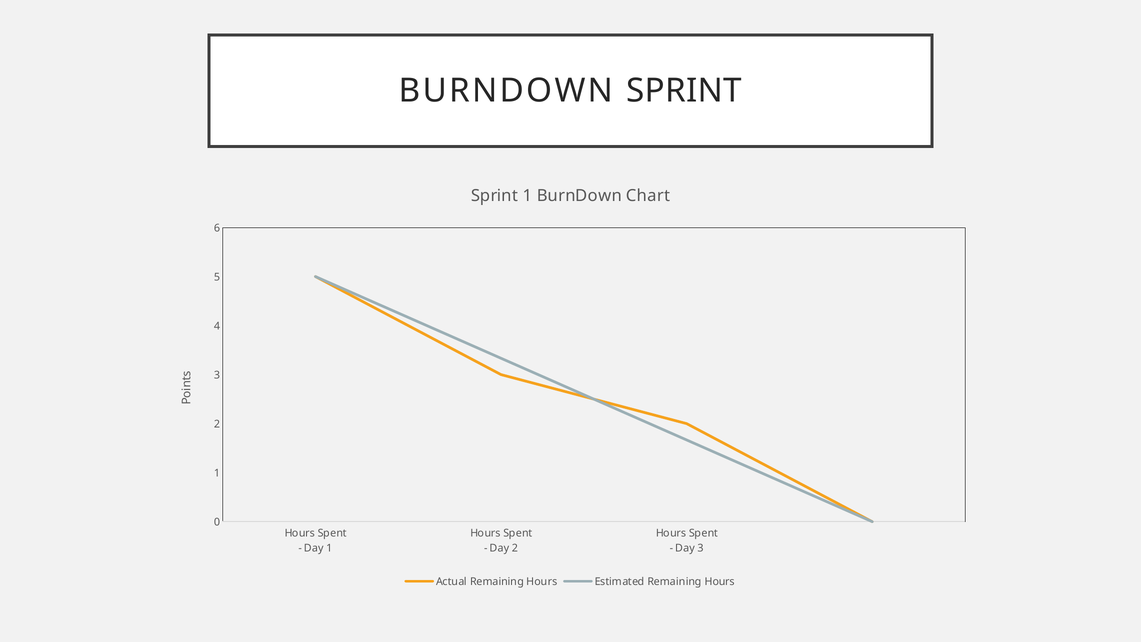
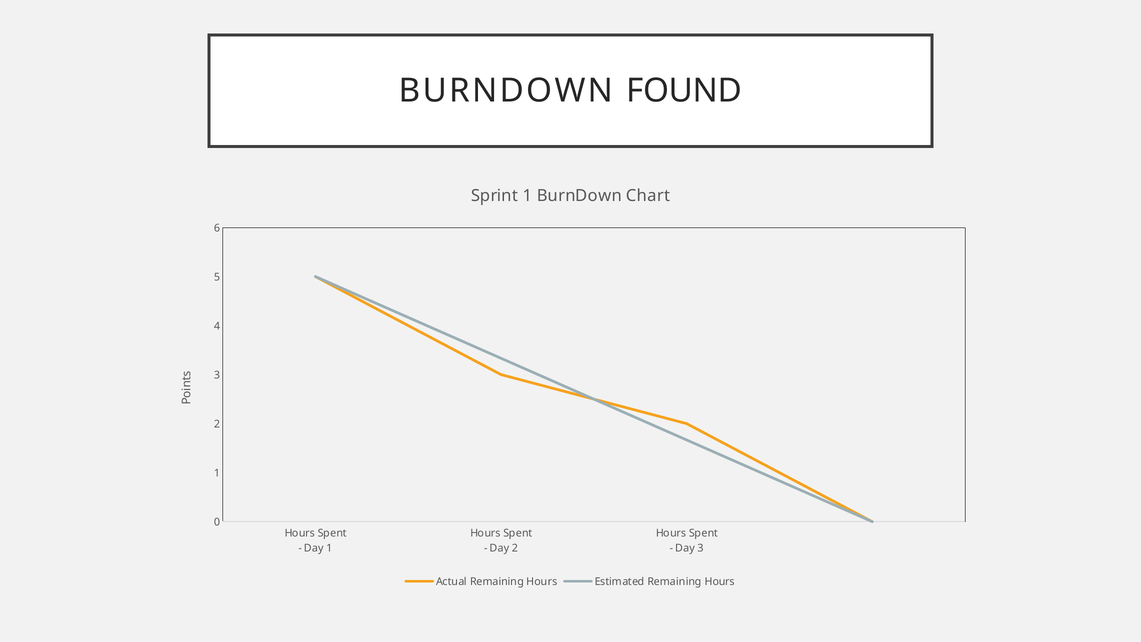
BURNDOWN SPRINT: SPRINT -> FOUND (684, 91)
